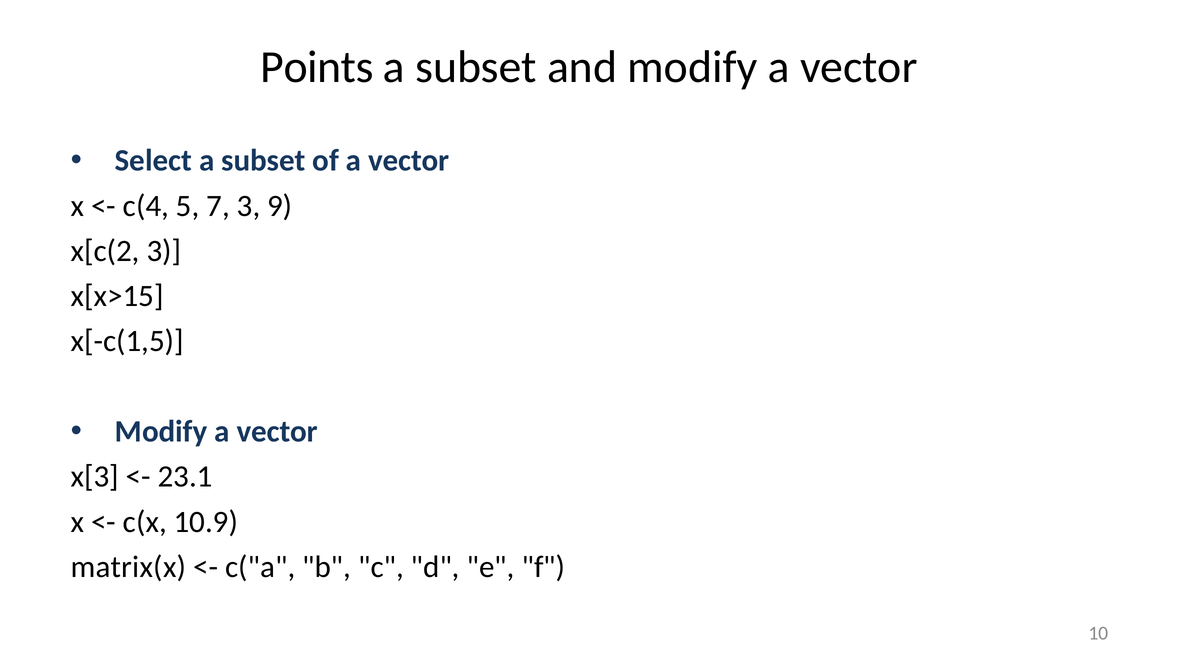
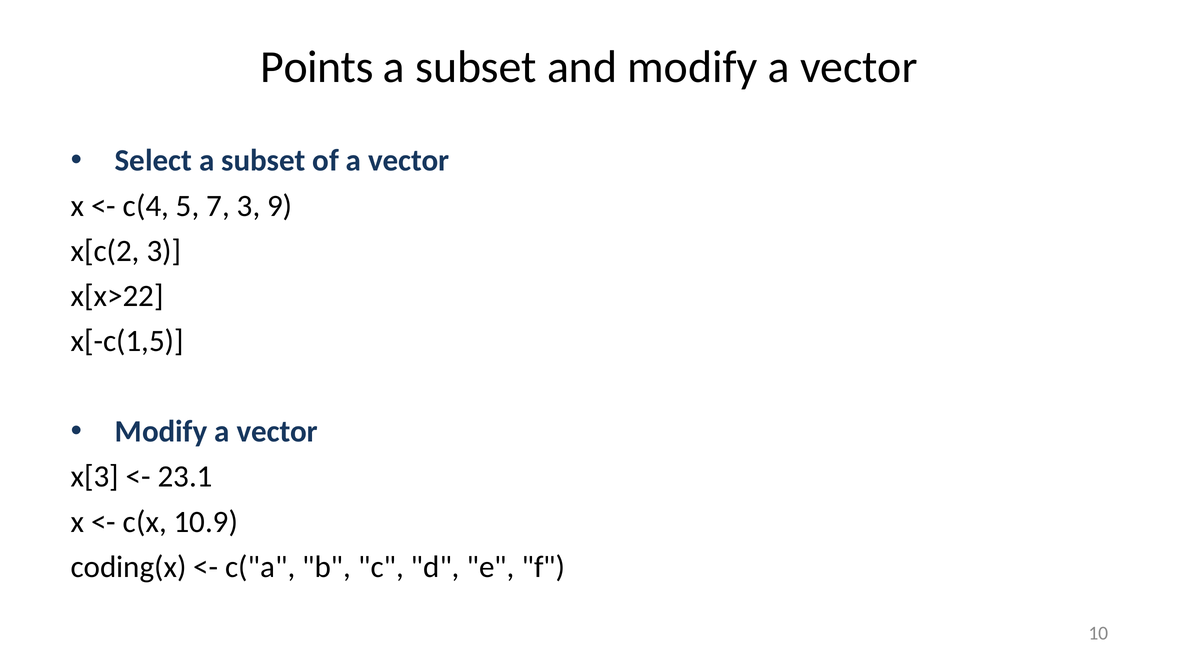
x[x>15: x[x>15 -> x[x>22 (117, 296)
matrix(x: matrix(x -> coding(x (129, 567)
